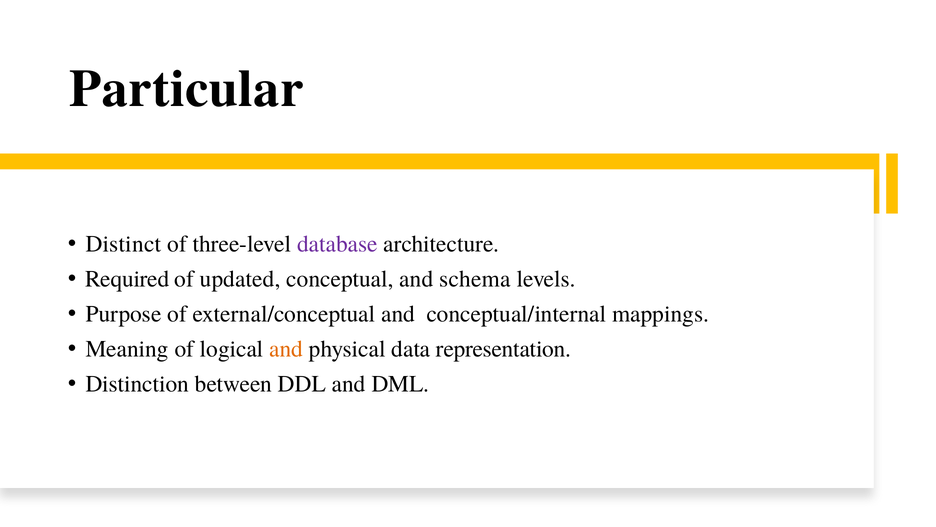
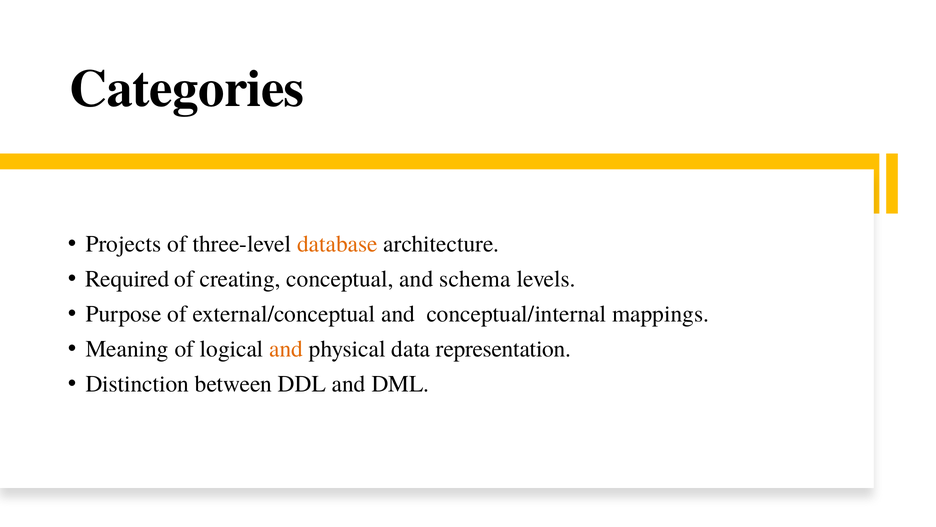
Particular: Particular -> Categories (187, 89)
Distinct: Distinct -> Projects (123, 244)
database colour: purple -> orange (337, 244)
updated: updated -> creating (240, 279)
